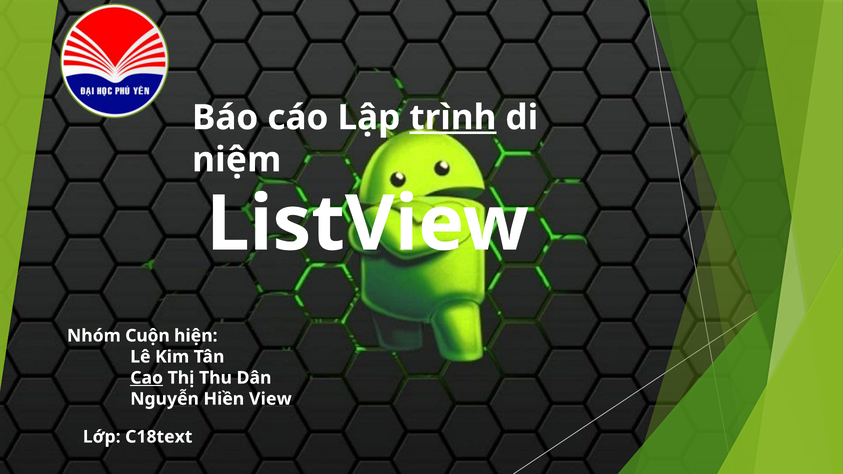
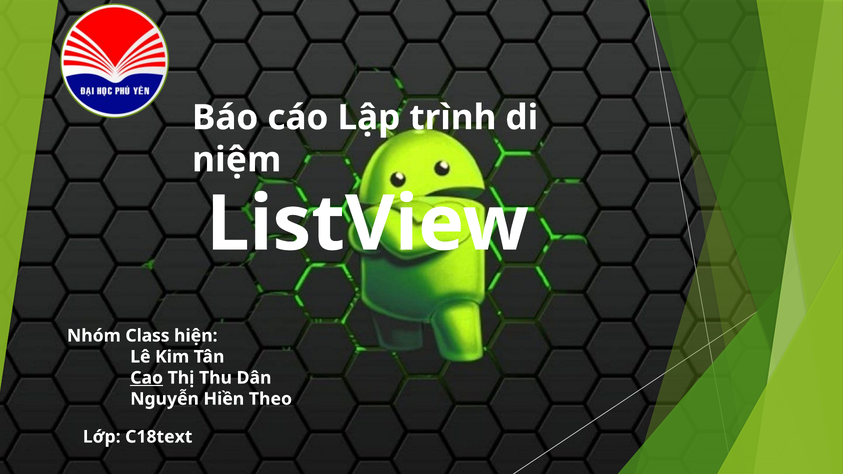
trình underline: present -> none (453, 118)
Cuộn: Cuộn -> Class (147, 336)
View: View -> Theo (270, 399)
